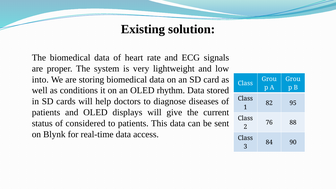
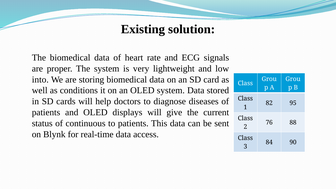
OLED rhythm: rhythm -> system (171, 90)
considered: considered -> continuous (86, 123)
